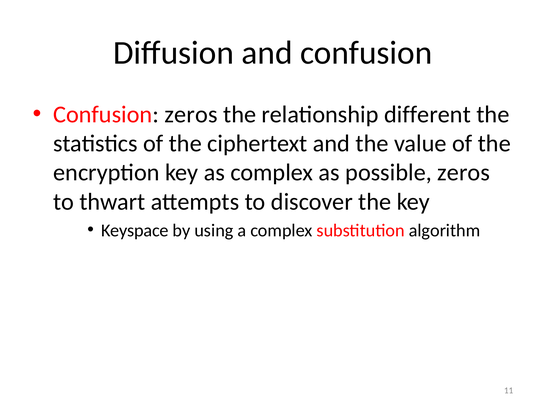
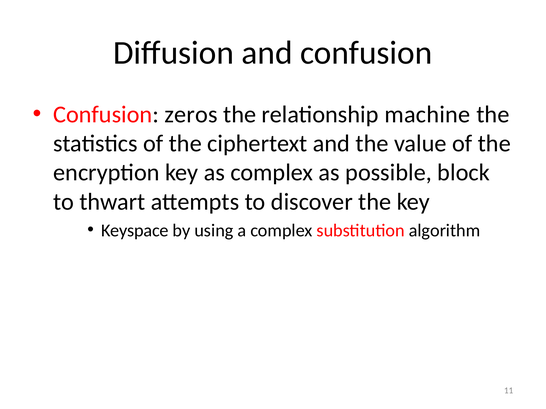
different: different -> machine (427, 115)
possible zeros: zeros -> block (464, 173)
